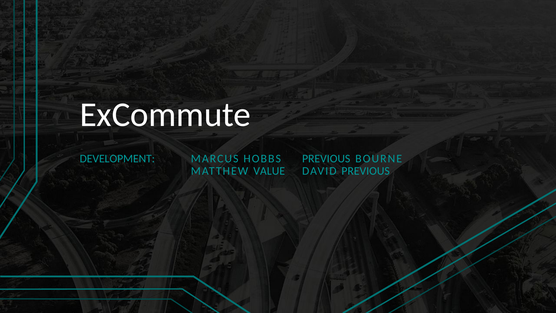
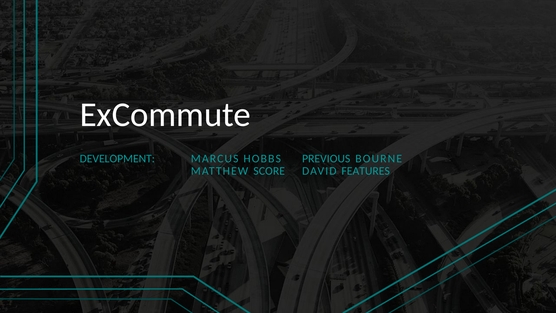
VALUE: VALUE -> SCORE (269, 171)
DAVID PREVIOUS: PREVIOUS -> FEATURES (366, 171)
